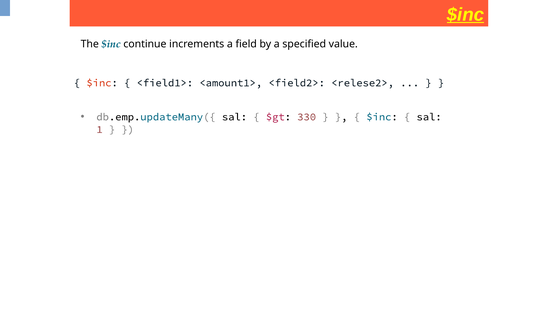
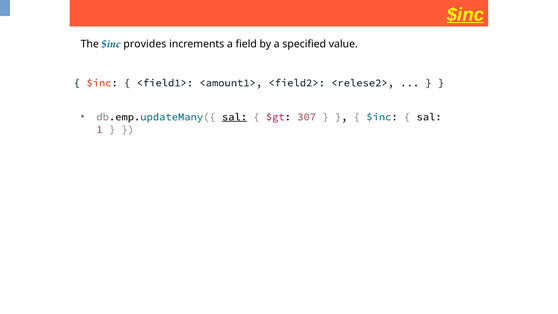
continue: continue -> provides (145, 44)
sal underline: none -> present (234, 117)
330: 330 -> 307 (307, 117)
